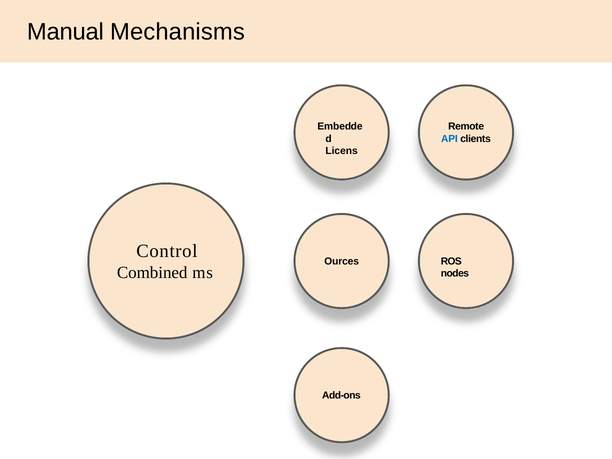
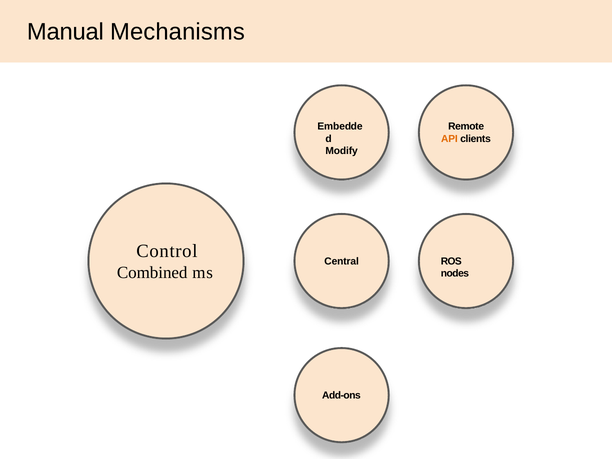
API colour: blue -> orange (449, 139)
Licens: Licens -> Modify (342, 151)
Ources: Ources -> Central (342, 261)
